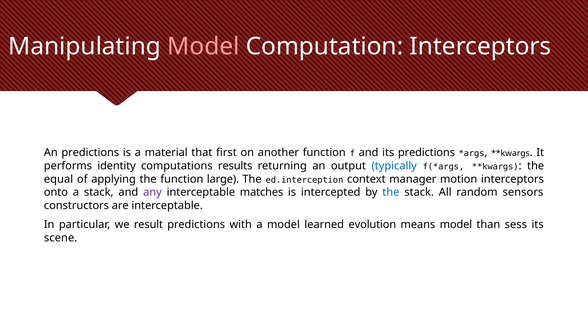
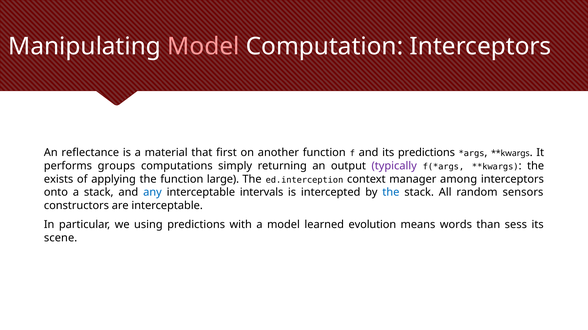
An predictions: predictions -> reflectance (90, 153)
identity: identity -> groups (116, 166)
results: results -> simply (235, 166)
typically colour: blue -> purple (394, 166)
equal: equal -> exists (59, 179)
motion: motion -> among (459, 179)
any colour: purple -> blue (152, 193)
matches: matches -> intervals (262, 193)
result: result -> using (148, 225)
means model: model -> words (456, 225)
